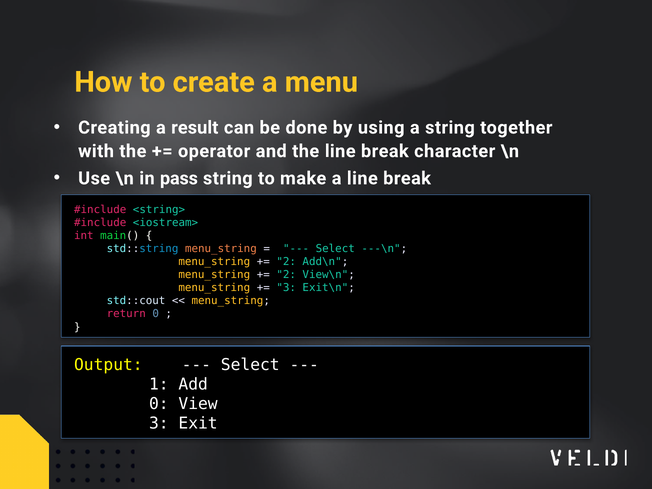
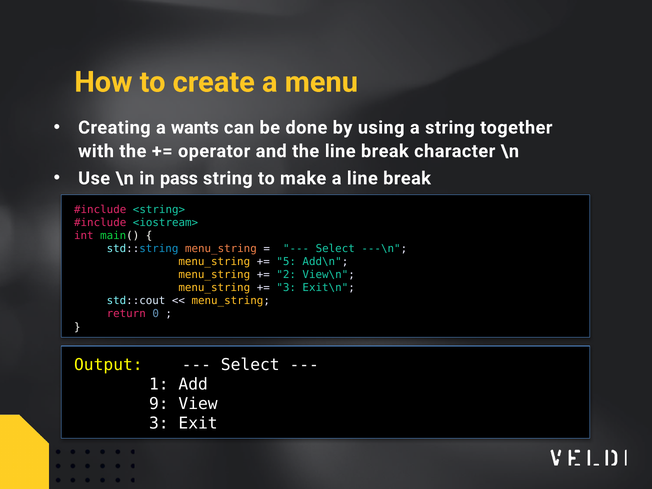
result: result -> wants (195, 128)
2: 2 -> 5 (286, 262)
0: 0 -> 9 (159, 404)
